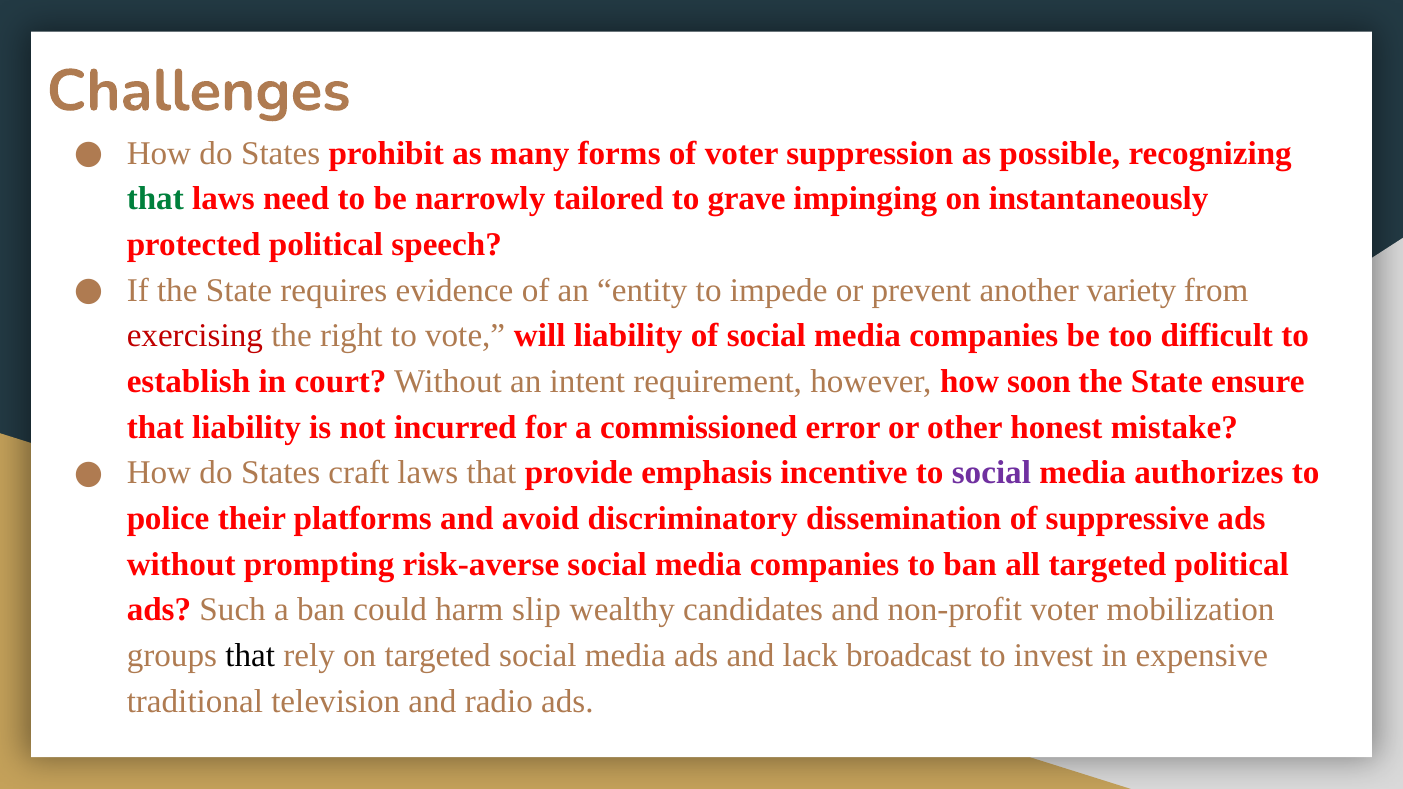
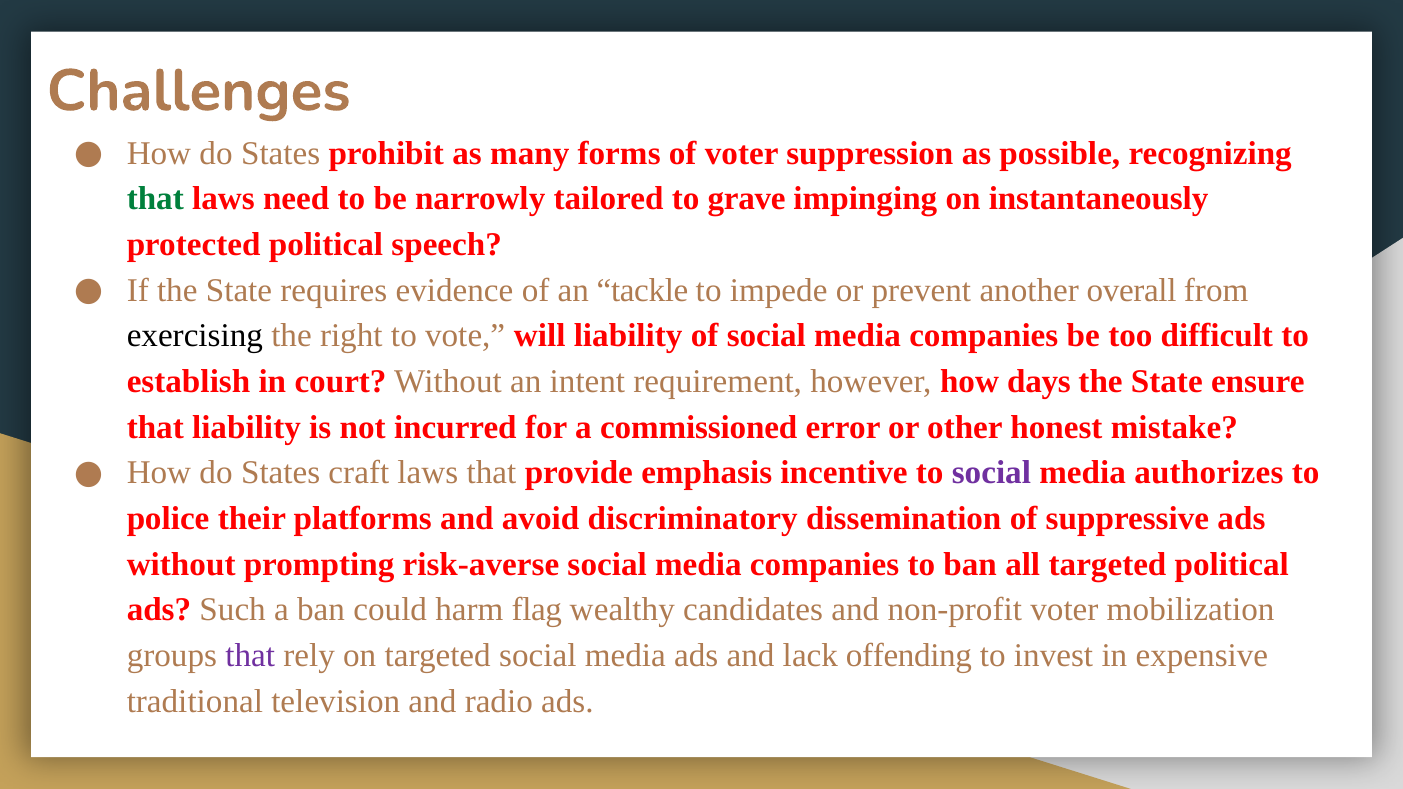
entity: entity -> tackle (642, 290)
variety: variety -> overall (1131, 290)
exercising colour: red -> black (195, 336)
soon: soon -> days (1039, 382)
slip: slip -> flag (537, 610)
that colour: black -> purple (250, 656)
broadcast: broadcast -> offending (909, 656)
